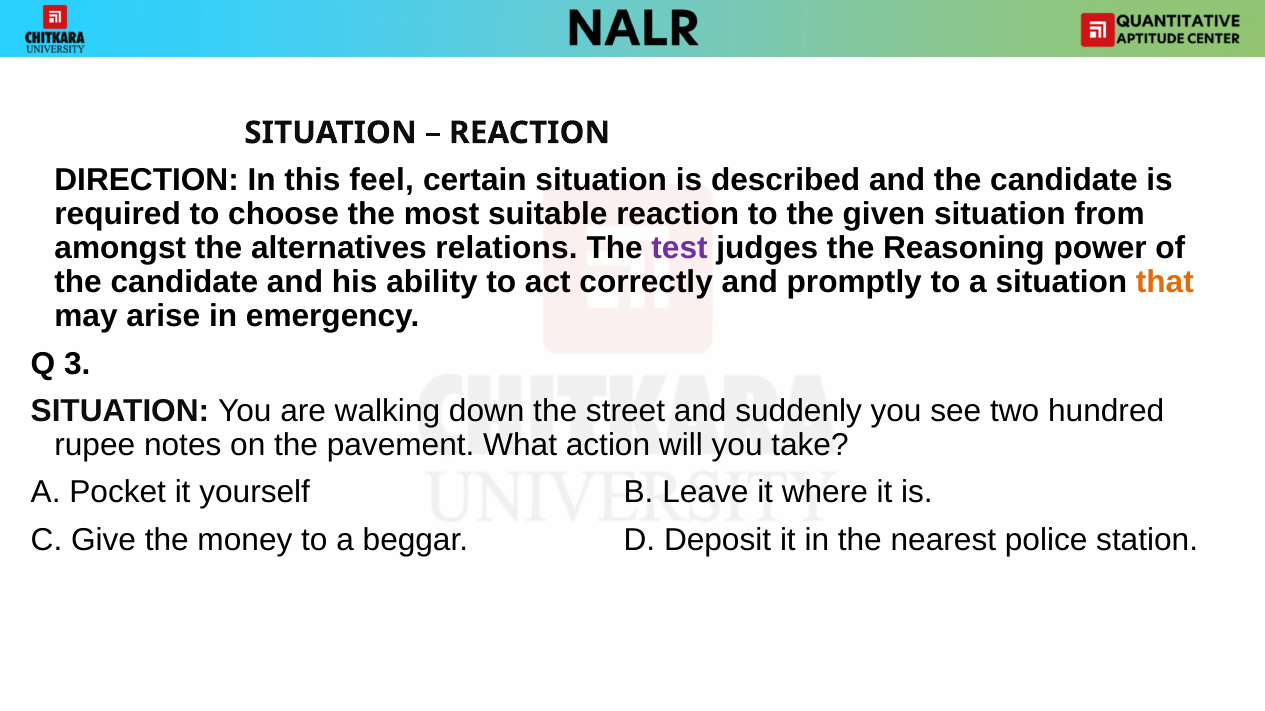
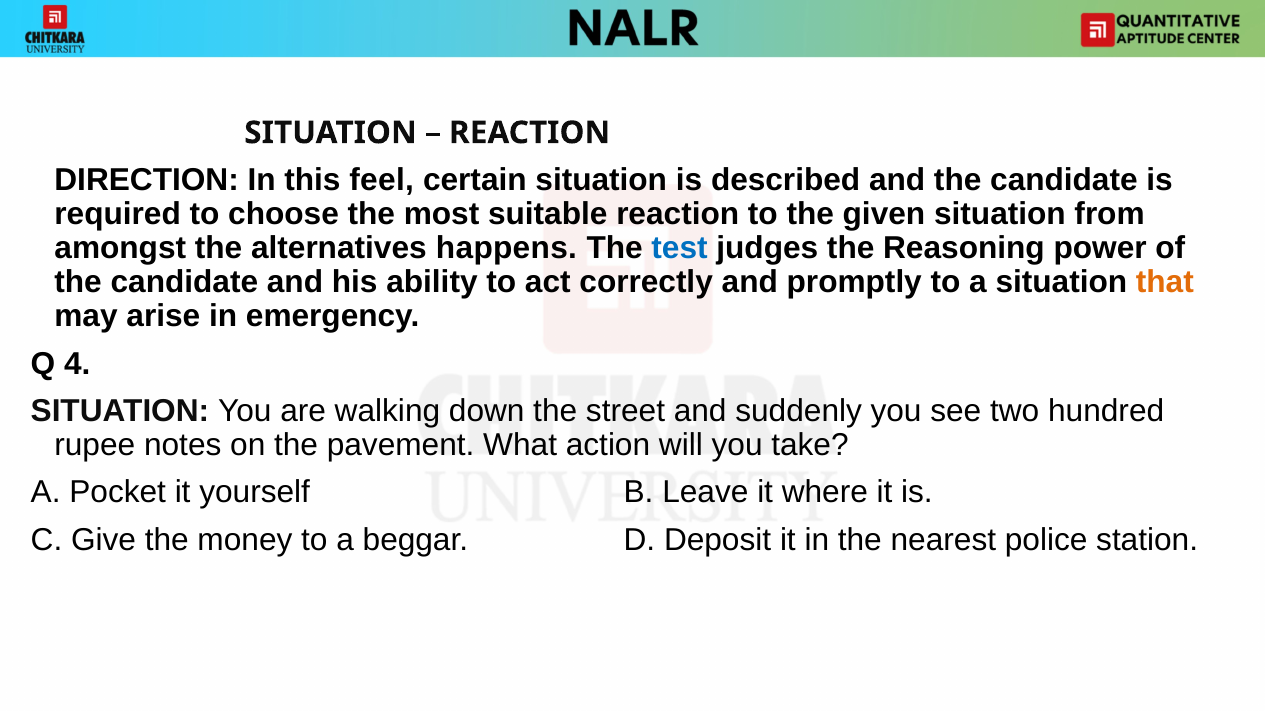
relations: relations -> happens (506, 248)
test colour: purple -> blue (680, 248)
3: 3 -> 4 (77, 364)
